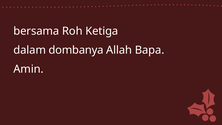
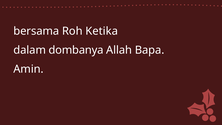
Ketiga: Ketiga -> Ketika (102, 31)
